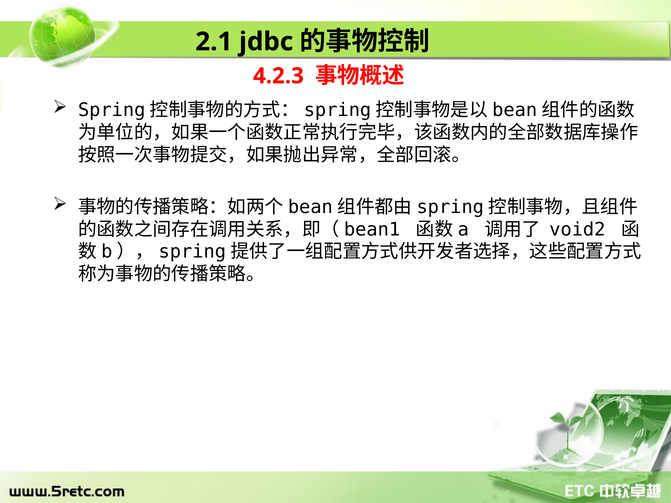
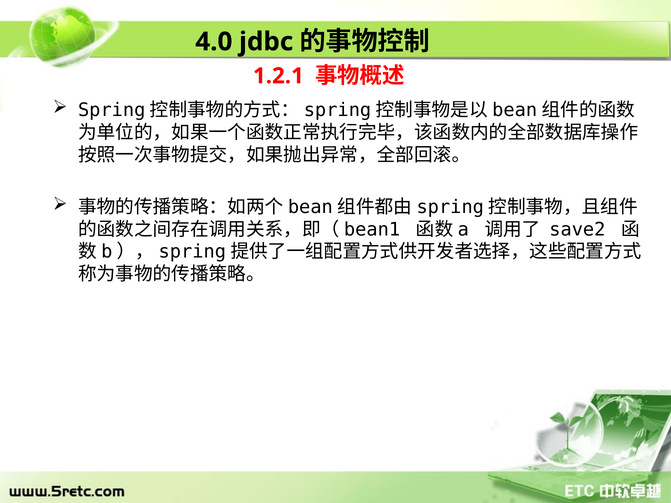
2.1: 2.1 -> 4.0 (214, 42)
4.2.3: 4.2.3 -> 1.2.1 (278, 76)
void2: void2 -> save2 (577, 230)
